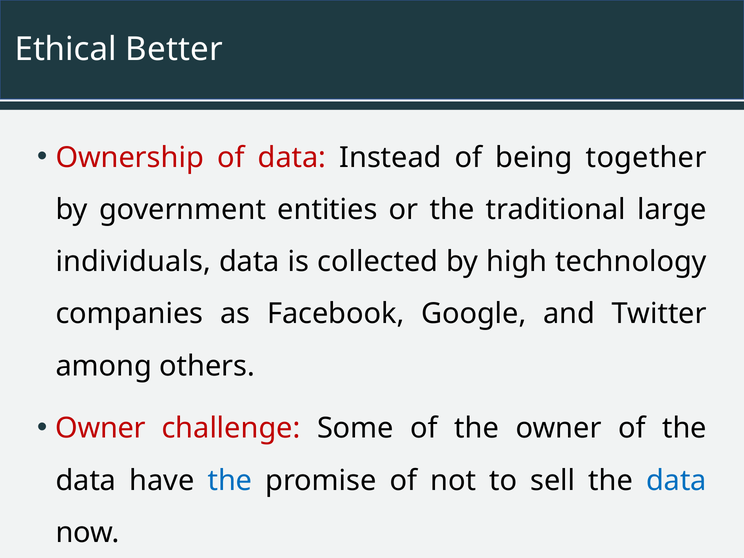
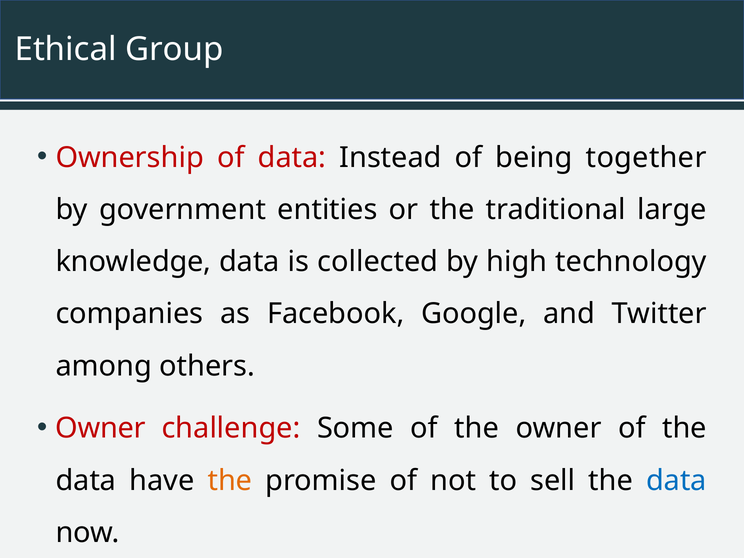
Better: Better -> Group (174, 49)
individuals: individuals -> knowledge (133, 262)
the colour: blue -> orange (230, 481)
